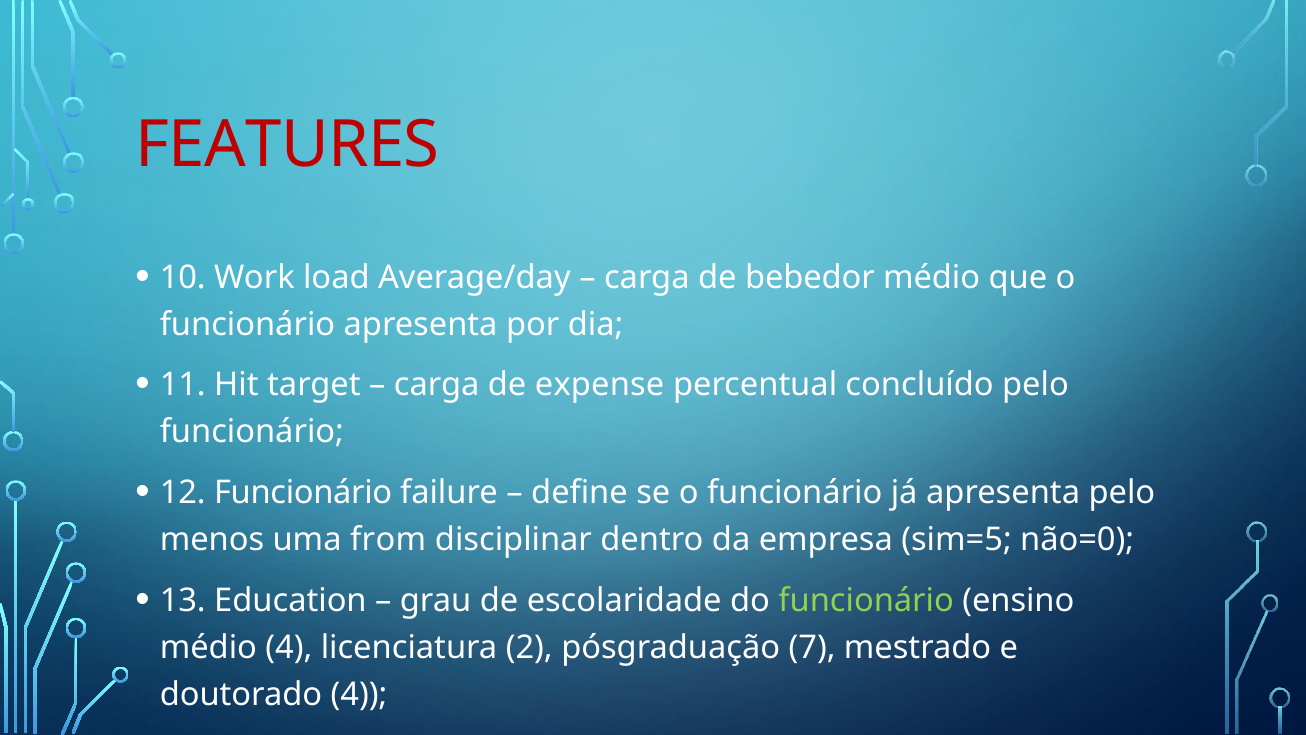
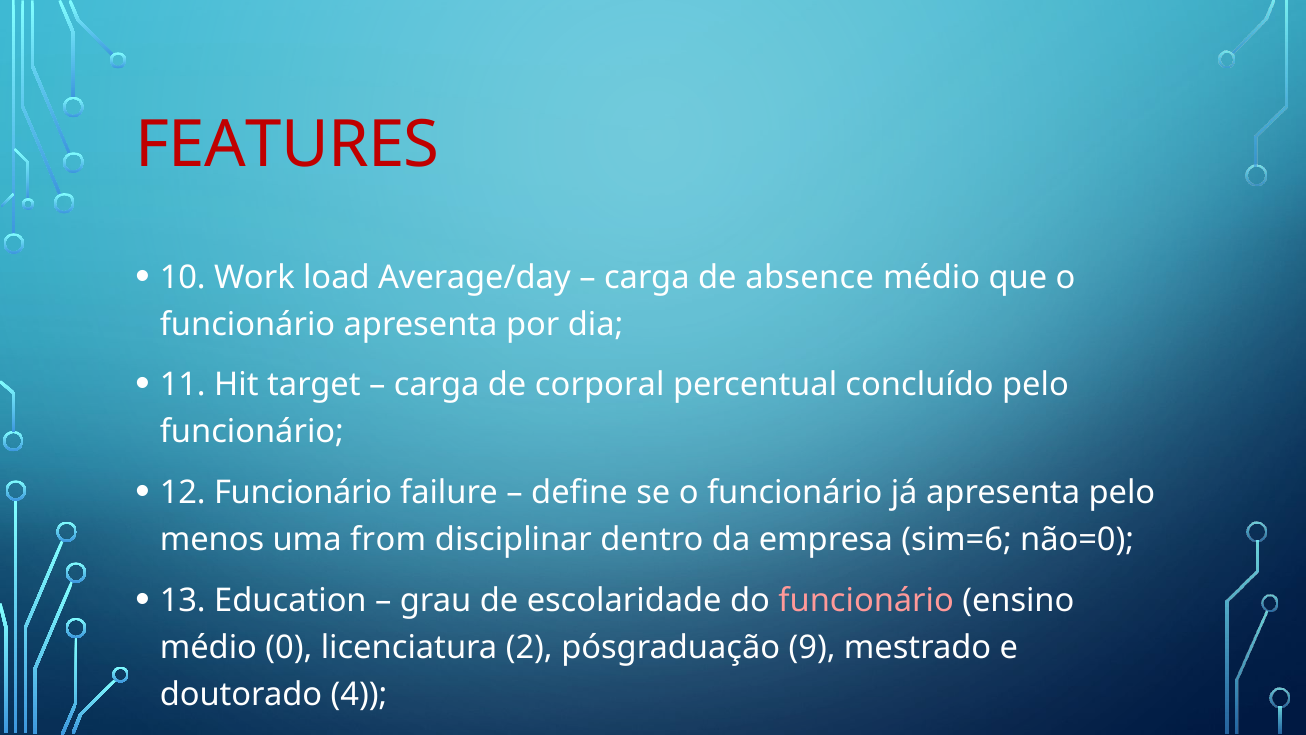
bebedor: bebedor -> absence (810, 277)
expense: expense -> corporal (600, 385)
sim=5: sim=5 -> sim=6 (957, 539)
funcionário colour: light green -> pink (866, 600)
médio 4: 4 -> 0 (289, 647)
7: 7 -> 9 (812, 647)
